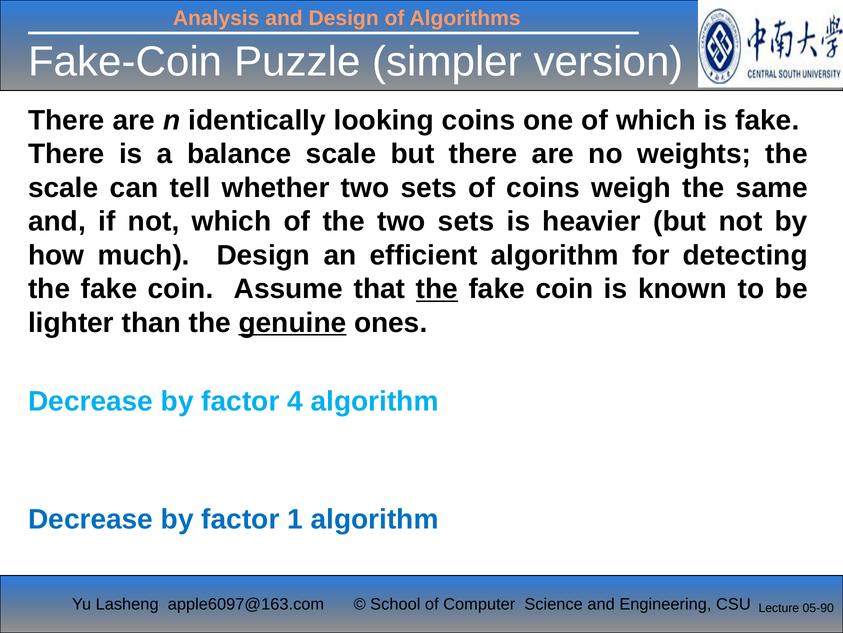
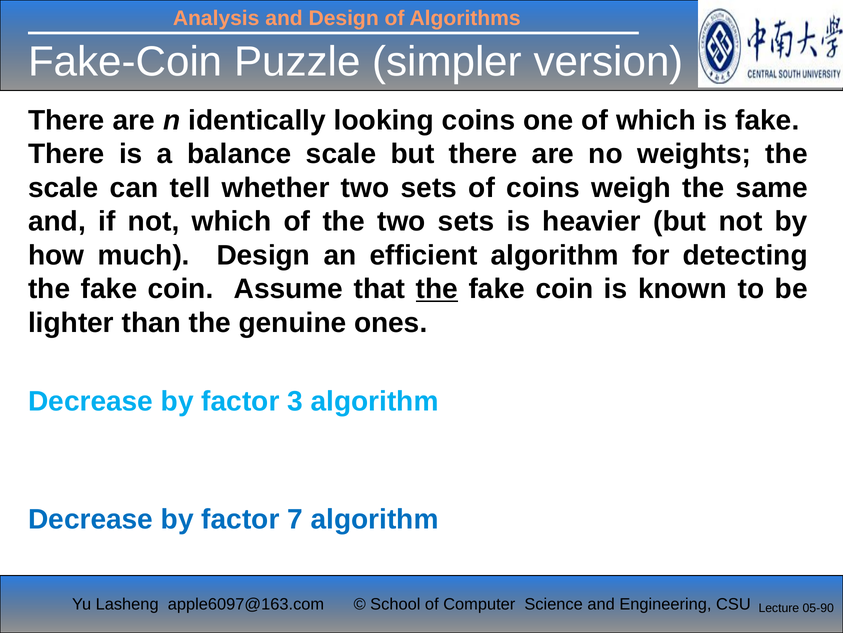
genuine underline: present -> none (293, 322)
4: 4 -> 3 (295, 401)
1: 1 -> 7 (295, 519)
